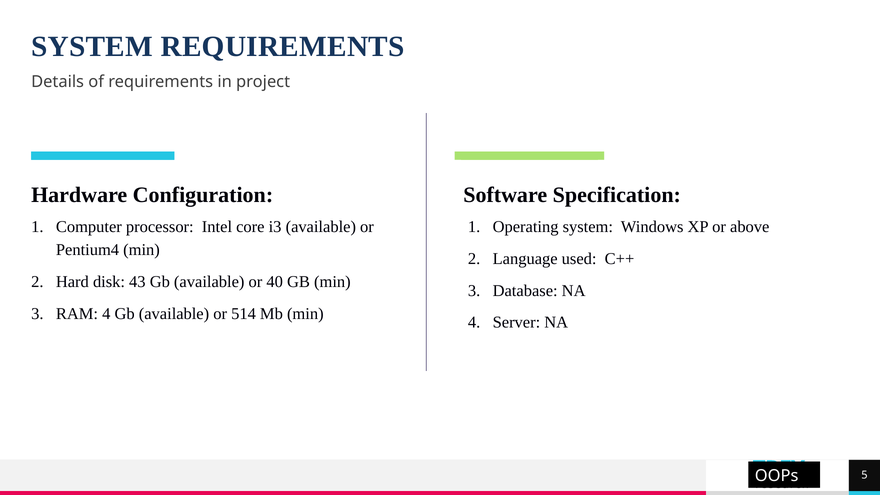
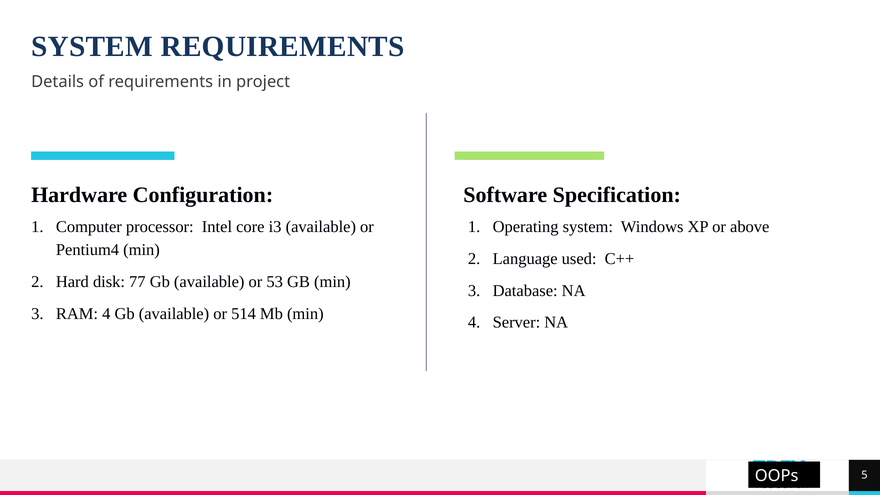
43: 43 -> 77 (137, 282)
40: 40 -> 53 (275, 282)
